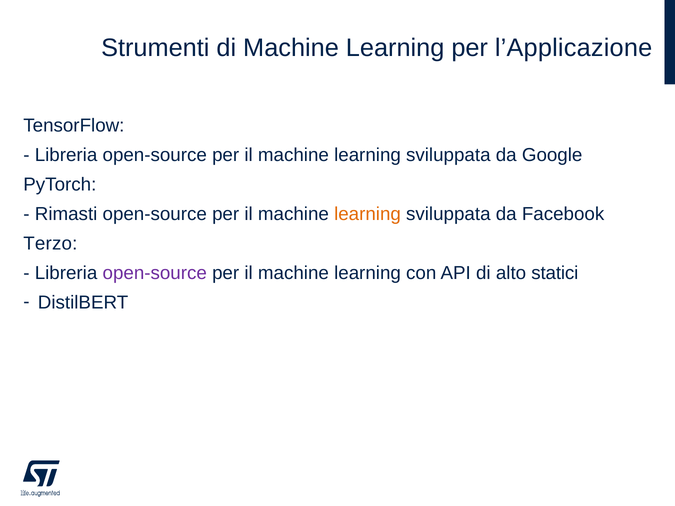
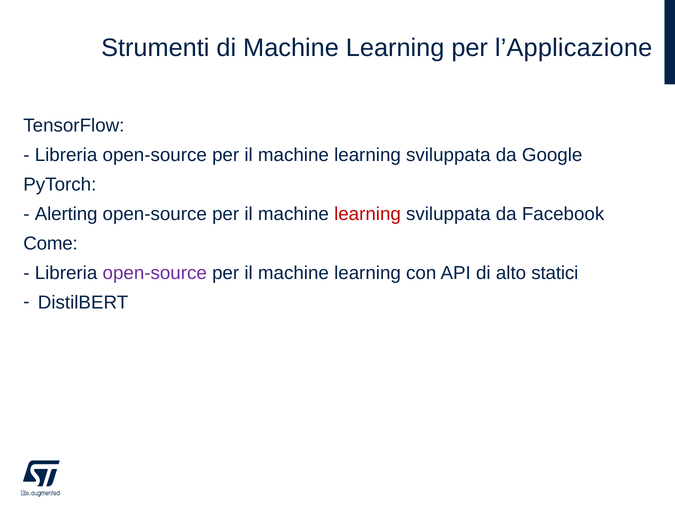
Rimasti: Rimasti -> Alerting (66, 214)
learning colour: orange -> red (368, 214)
Terzo: Terzo -> Come (51, 244)
